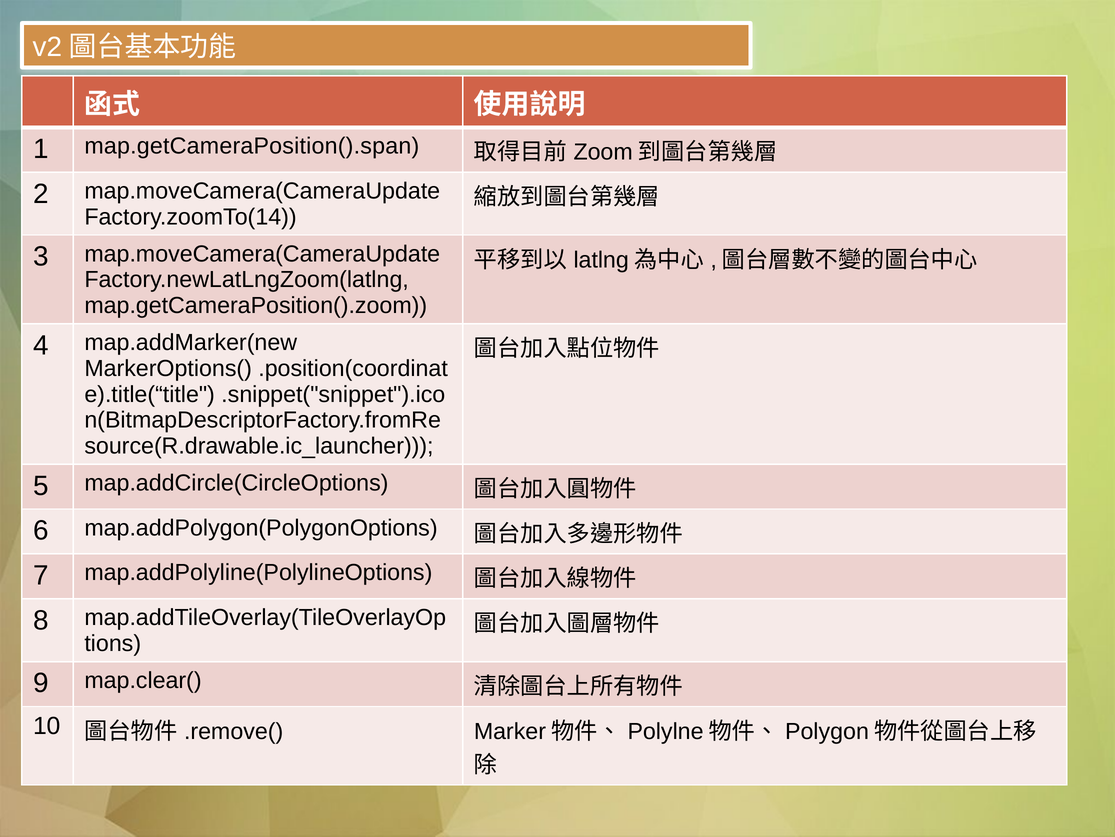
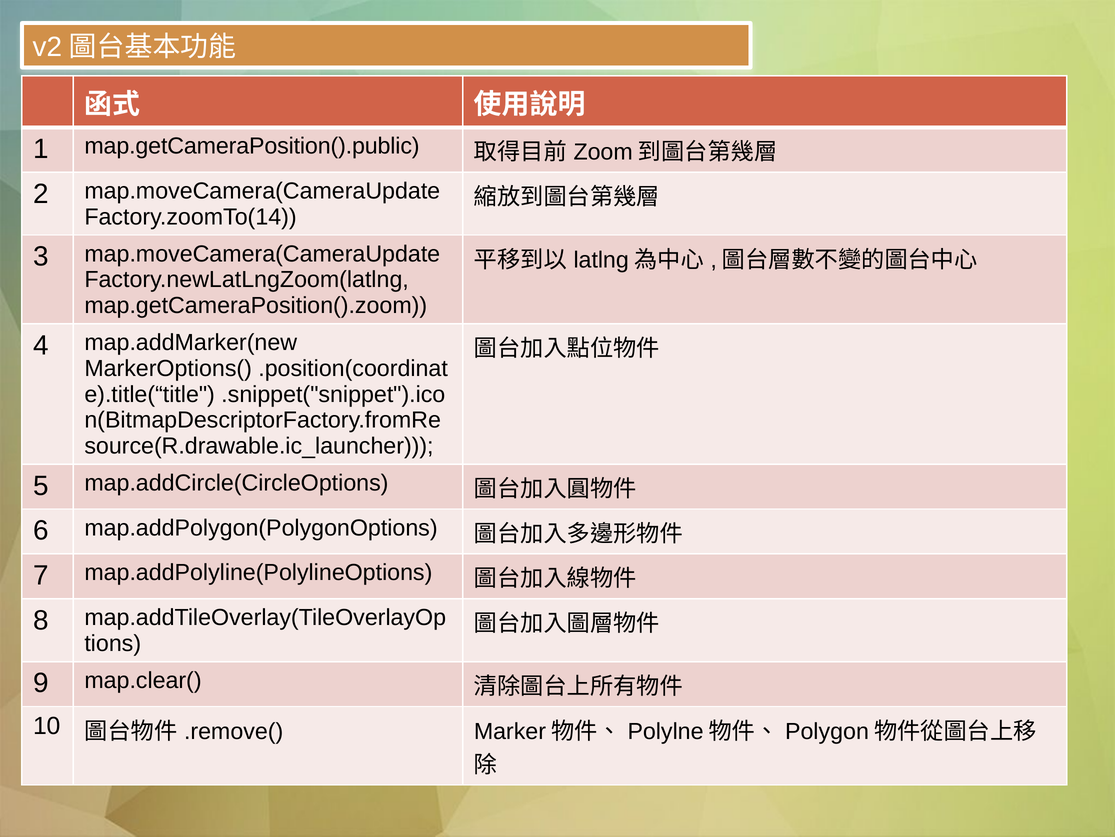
map.getCameraPosition().span: map.getCameraPosition().span -> map.getCameraPosition().public (252, 146)
